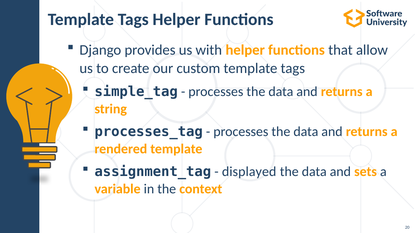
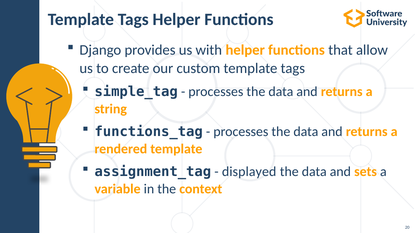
processes_tag: processes_tag -> functions_tag (149, 132)
